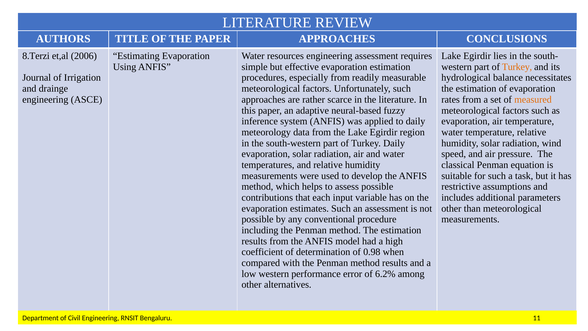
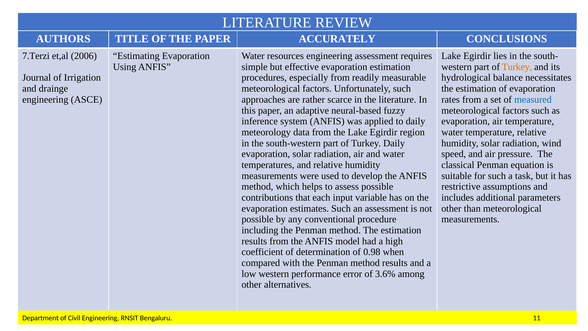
PAPER APPROACHES: APPROACHES -> ACCURATELY (337, 39)
8.Terzi: 8.Terzi -> 7.Terzi (36, 56)
measured colour: orange -> blue (533, 99)
6.2%: 6.2% -> 3.6% (385, 274)
